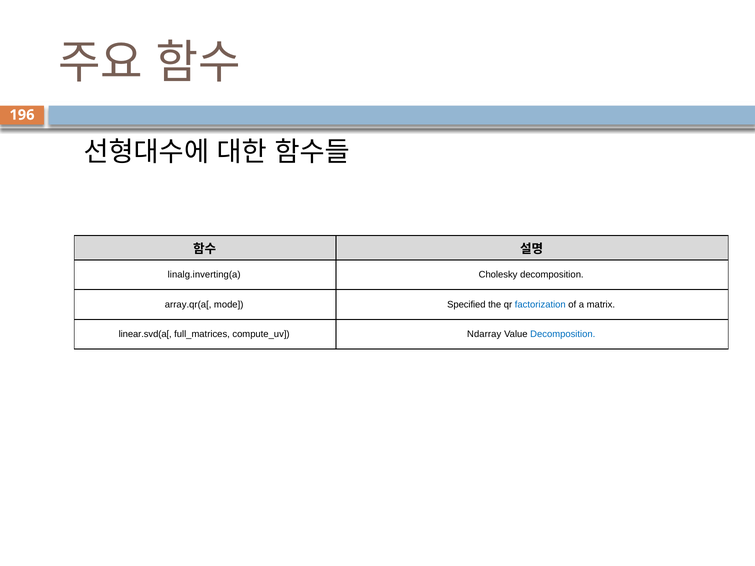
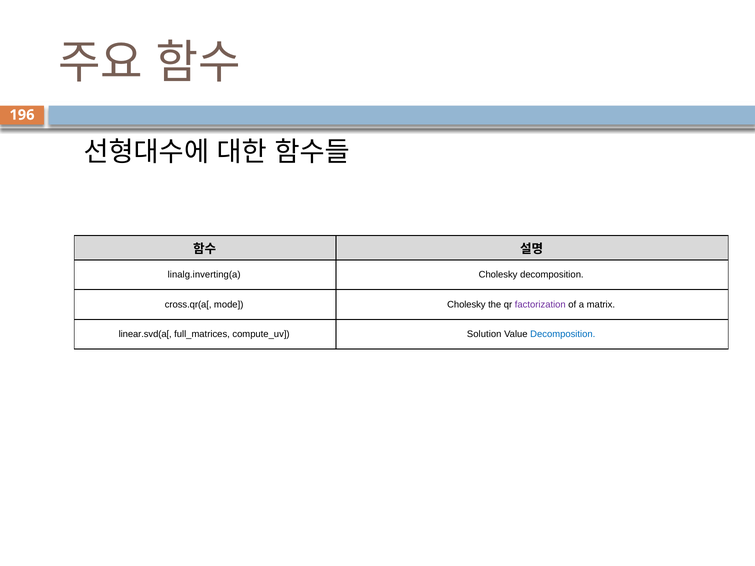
array.qr(a[: array.qr(a[ -> cross.qr(a[ (188, 305)
mode Specified: Specified -> Cholesky (466, 305)
factorization colour: blue -> purple (540, 305)
Ndarray: Ndarray -> Solution (484, 334)
